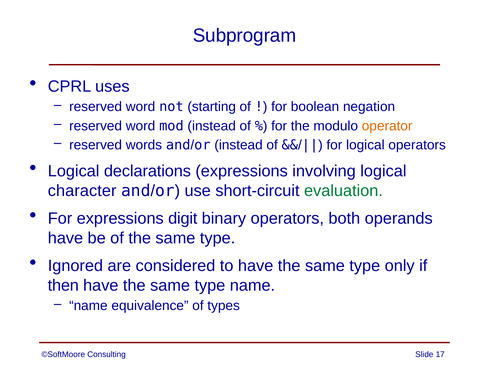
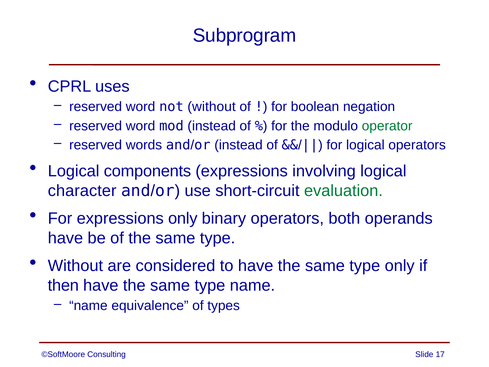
not starting: starting -> without (212, 107)
operator colour: orange -> green (387, 126)
declarations: declarations -> components (147, 171)
expressions digit: digit -> only (183, 218)
Ignored: Ignored -> Without (75, 266)
